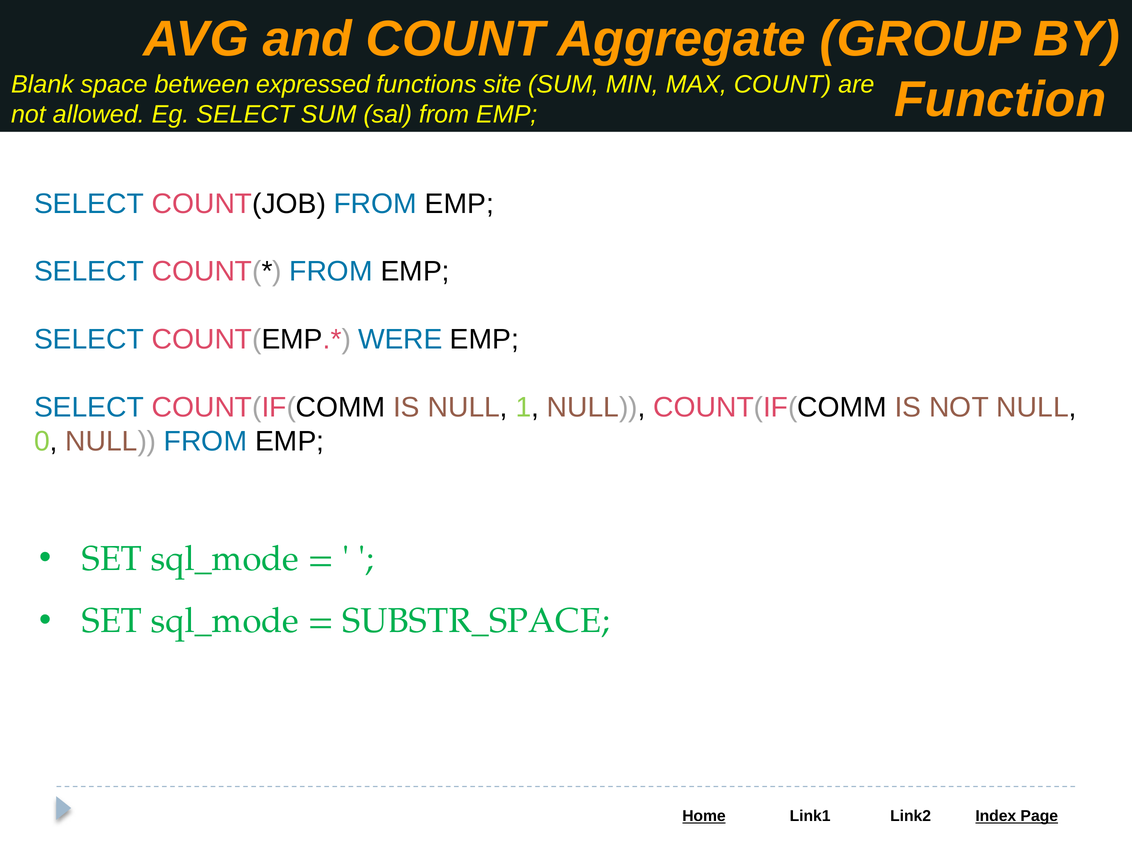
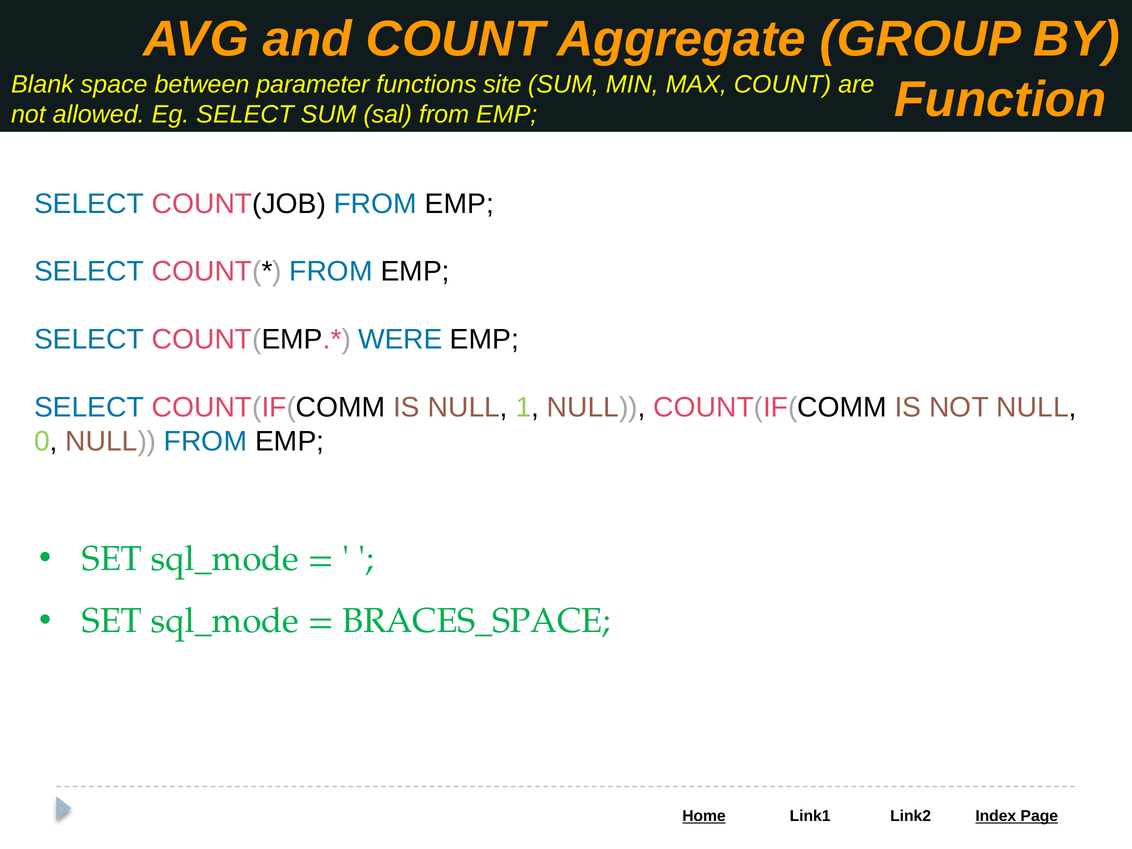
expressed: expressed -> parameter (313, 84)
SUBSTR_SPACE: SUBSTR_SPACE -> BRACES_SPACE (476, 621)
